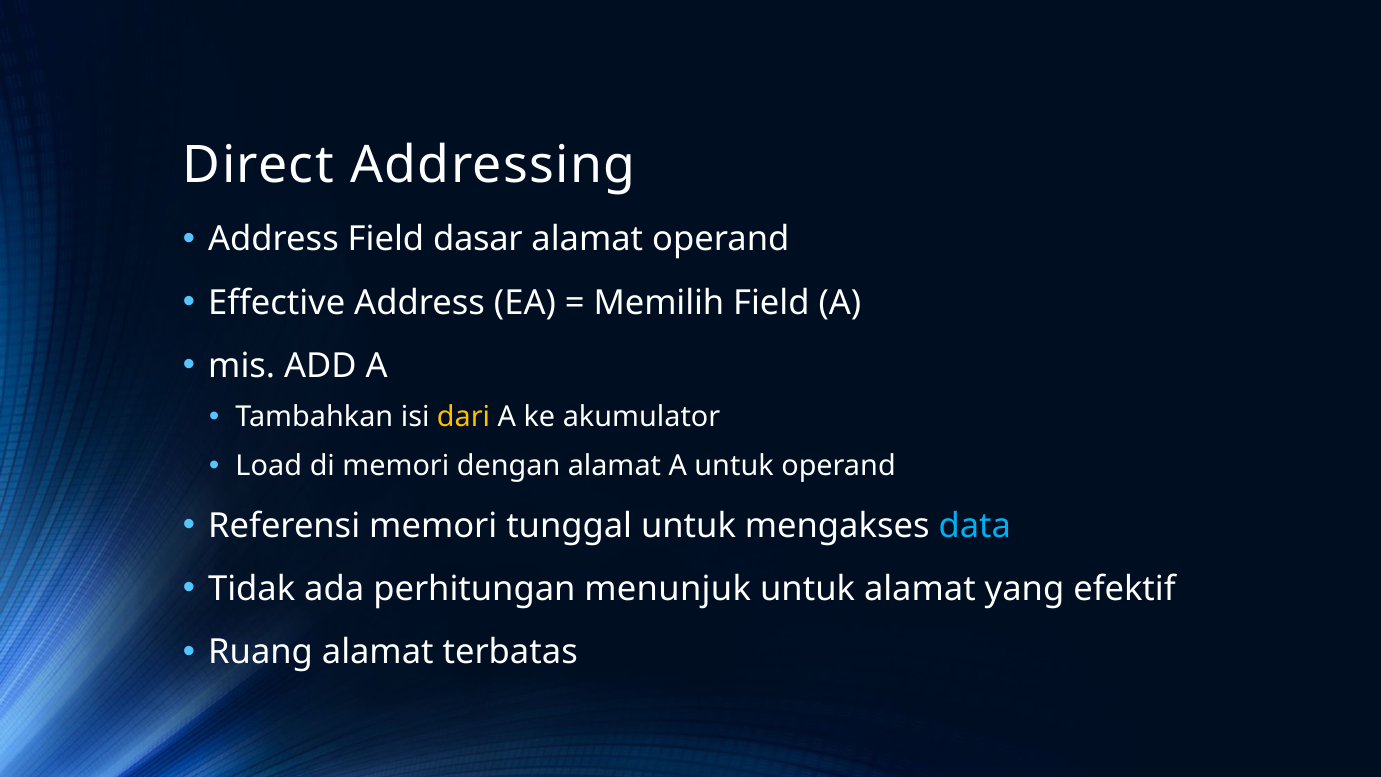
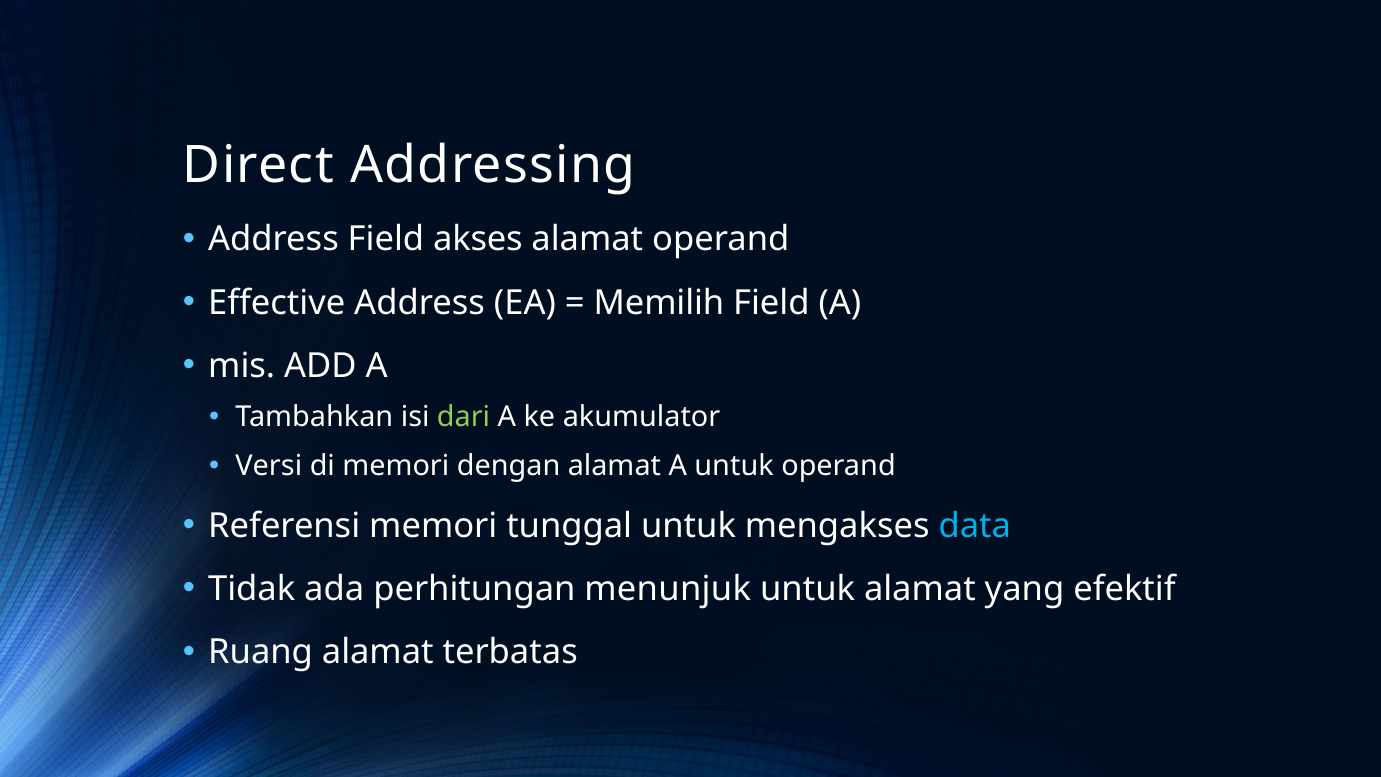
dasar: dasar -> akses (478, 239)
dari colour: yellow -> light green (463, 417)
Load: Load -> Versi (269, 466)
